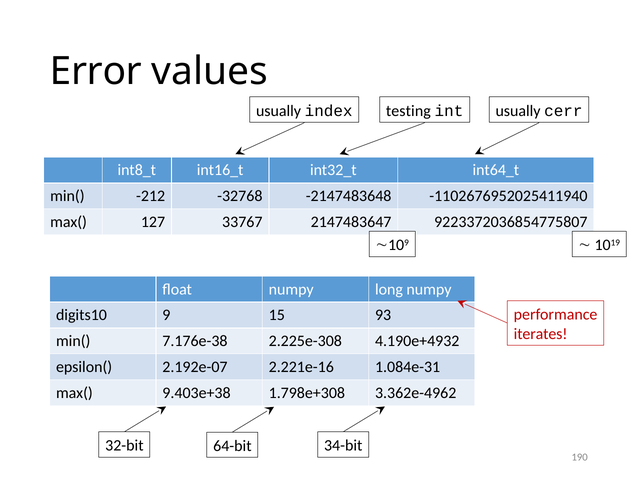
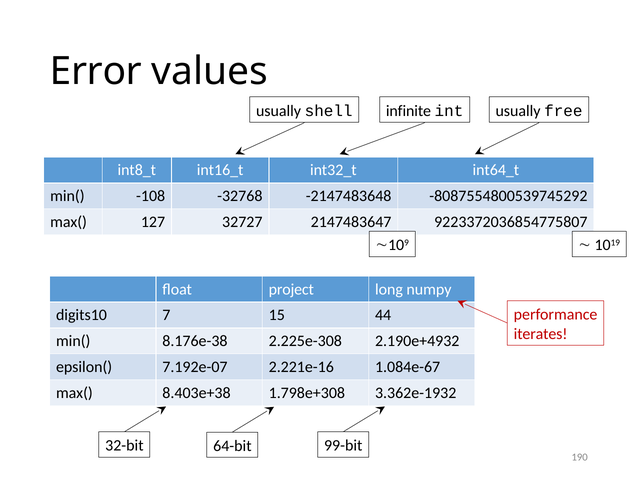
index: index -> shell (329, 111)
testing: testing -> infinite (408, 111)
cerr: cerr -> free (563, 111)
-212: -212 -> -108 (151, 196)
-1102676952025411940: -1102676952025411940 -> -8087554800539745292 (508, 196)
33767: 33767 -> 32727 (242, 222)
float numpy: numpy -> project (291, 289)
9: 9 -> 7 (166, 315)
93: 93 -> 44 (383, 315)
7.176e-38: 7.176e-38 -> 8.176e-38 (195, 341)
4.190e+4932: 4.190e+4932 -> 2.190e+4932 (417, 341)
2.192e-07: 2.192e-07 -> 7.192e-07 (195, 367)
1.084e-31: 1.084e-31 -> 1.084e-67 (408, 367)
9.403e+38: 9.403e+38 -> 8.403e+38 (196, 392)
3.362e-4962: 3.362e-4962 -> 3.362e-1932 (416, 392)
34-bit: 34-bit -> 99-bit (343, 445)
